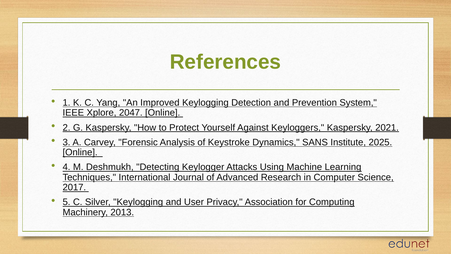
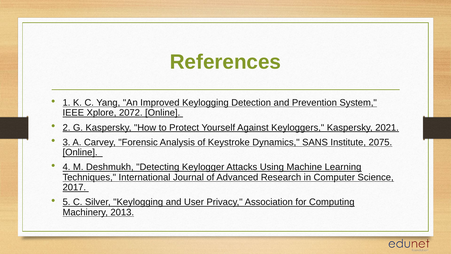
2047: 2047 -> 2072 (131, 113)
2025: 2025 -> 2075 (380, 142)
